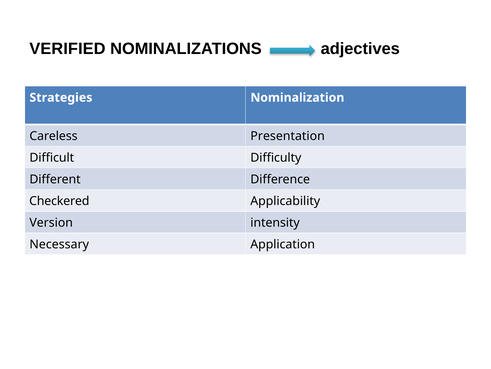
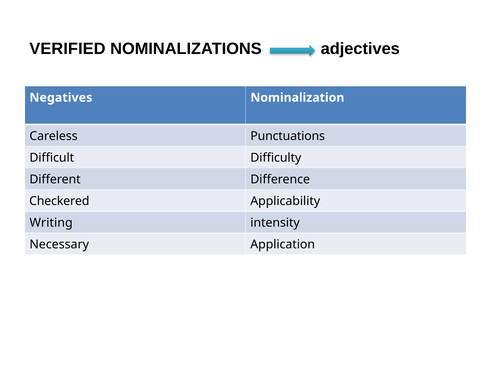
Strategies: Strategies -> Negatives (61, 97)
Presentation: Presentation -> Punctuations (288, 136)
Version: Version -> Writing (51, 222)
